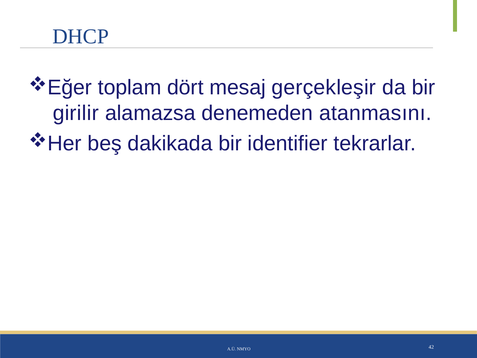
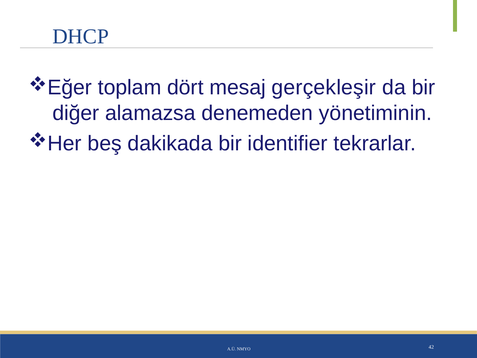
girilir: girilir -> diğer (76, 113)
atanmasını: atanmasını -> yönetiminin (376, 113)
